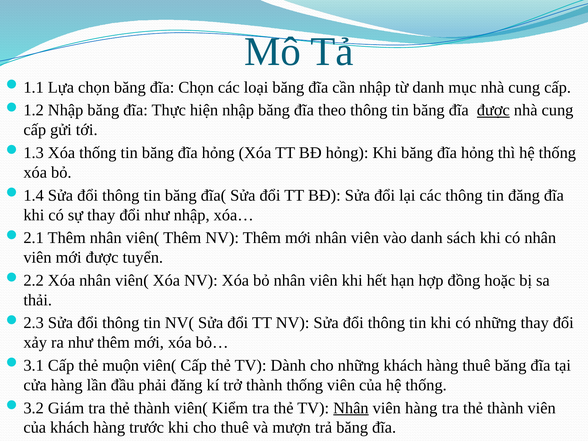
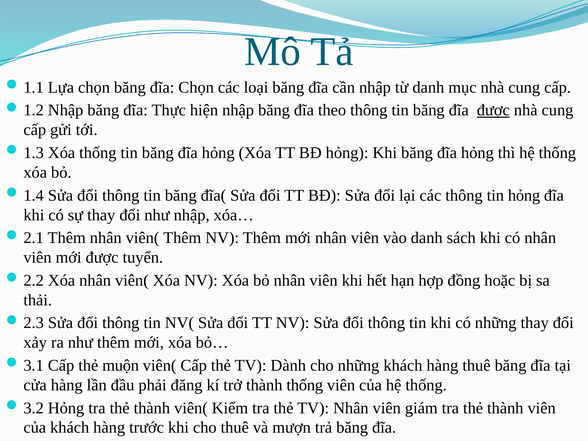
tin đăng: đăng -> hỏng (524, 195)
Giám: Giám -> Hỏng (66, 408)
Nhân underline: present -> none (351, 408)
viên hàng: hàng -> giám (421, 408)
